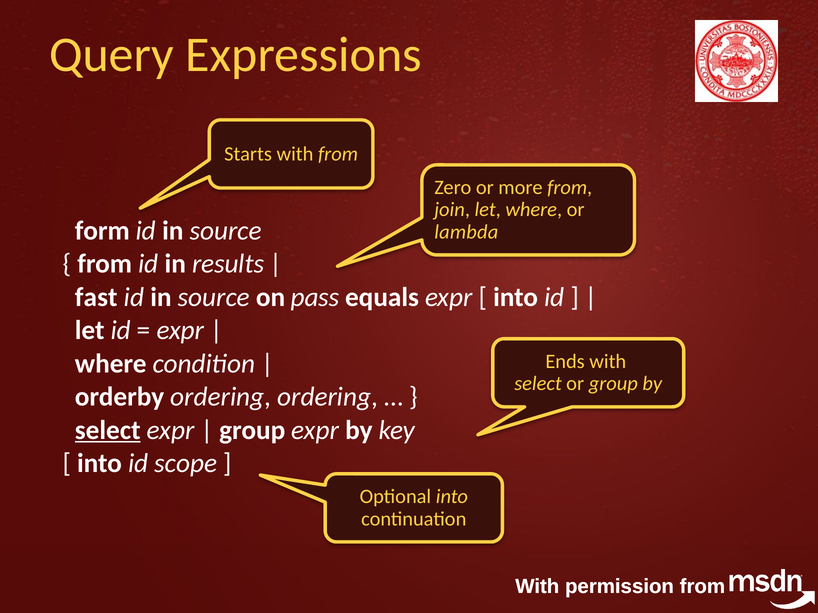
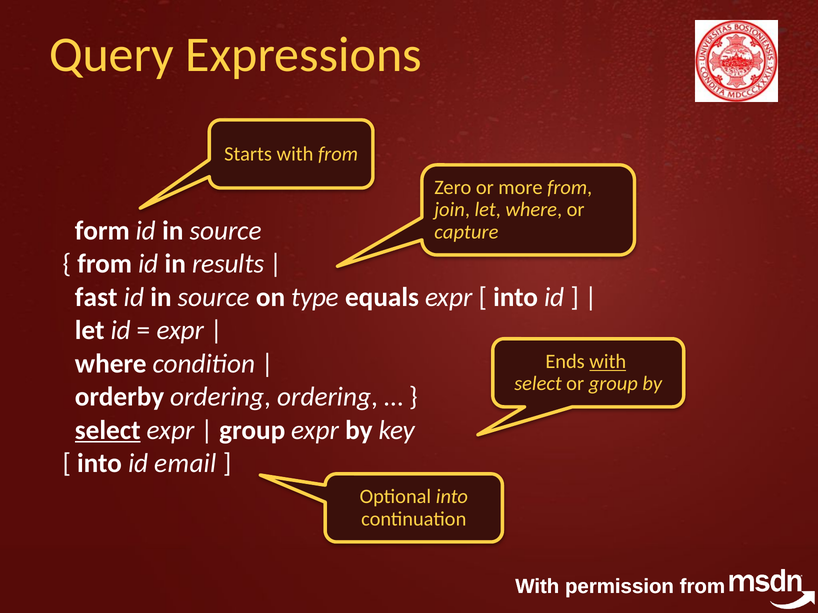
lambda: lambda -> capture (466, 232)
pass: pass -> type (315, 297)
with underline: none -> present (608, 362)
scope: scope -> email (186, 464)
